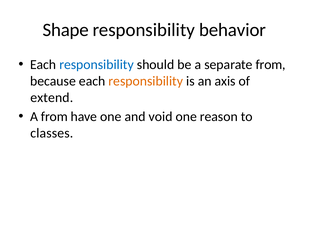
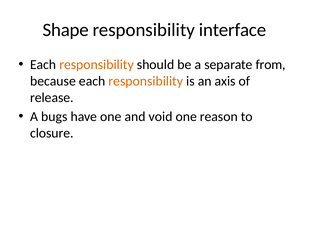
behavior: behavior -> interface (233, 30)
responsibility colour: blue -> orange (97, 65)
extend: extend -> release (52, 98)
A from: from -> bugs (54, 117)
classes: classes -> closure (52, 134)
